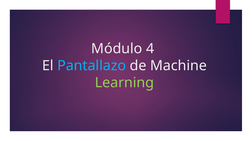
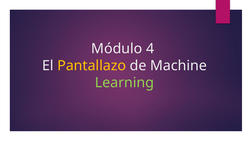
Pantallazo colour: light blue -> yellow (92, 66)
